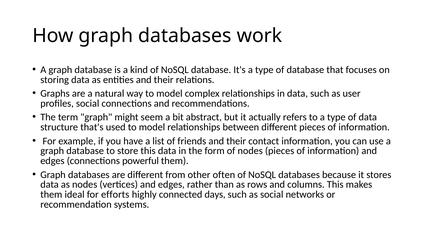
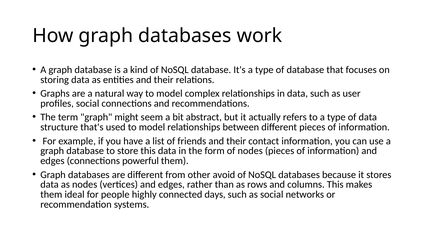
often: often -> avoid (224, 175)
efforts: efforts -> people (115, 194)
